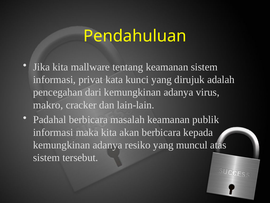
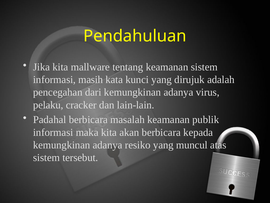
privat: privat -> masih (91, 79)
makro: makro -> pelaku (48, 105)
